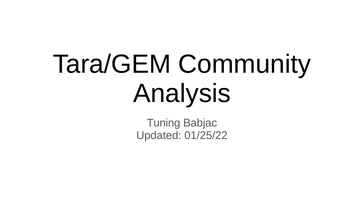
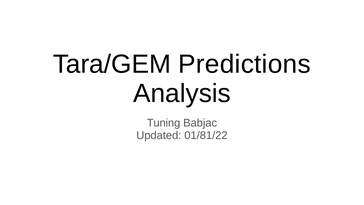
Community: Community -> Predictions (244, 64)
01/25/22: 01/25/22 -> 01/81/22 (206, 135)
